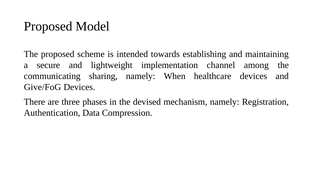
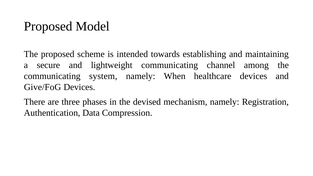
lightweight implementation: implementation -> communicating (170, 65)
sharing: sharing -> system (103, 76)
